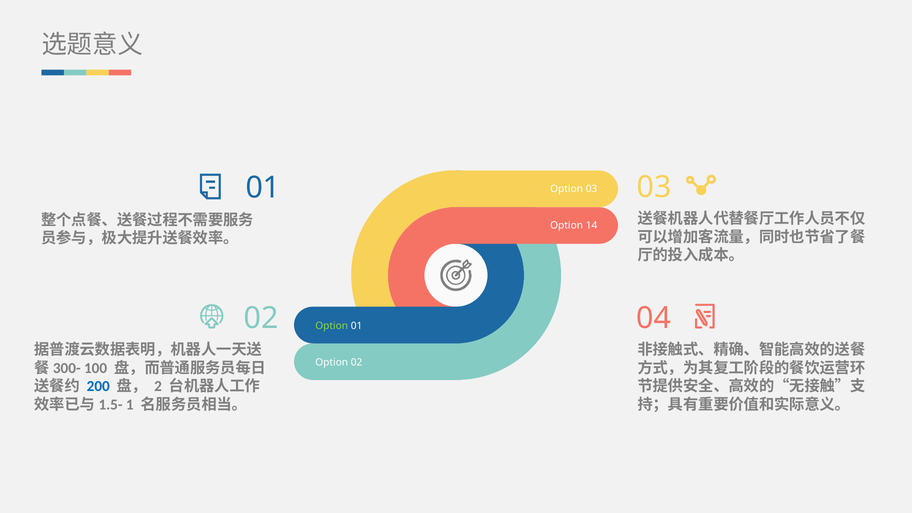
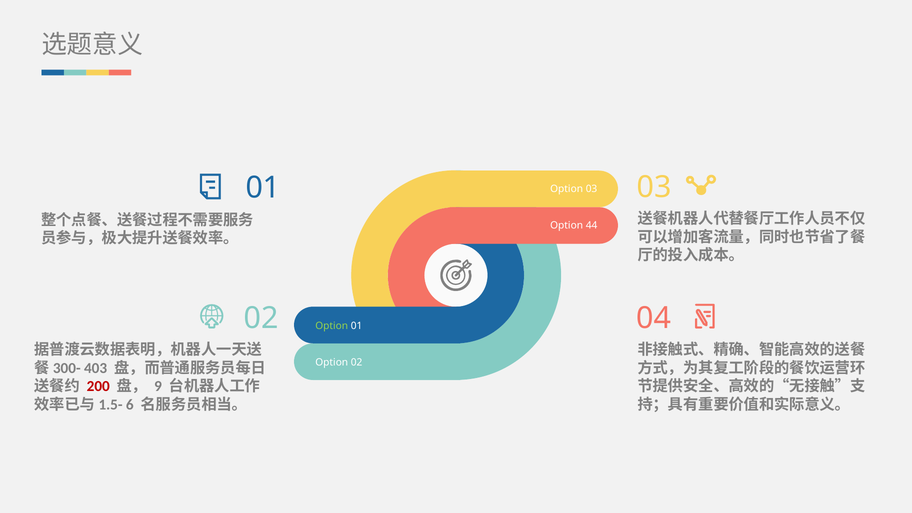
14: 14 -> 44 (592, 225)
100: 100 -> 403 (96, 368)
200 colour: blue -> red (98, 386)
2: 2 -> 9 (158, 386)
1: 1 -> 6 (130, 405)
